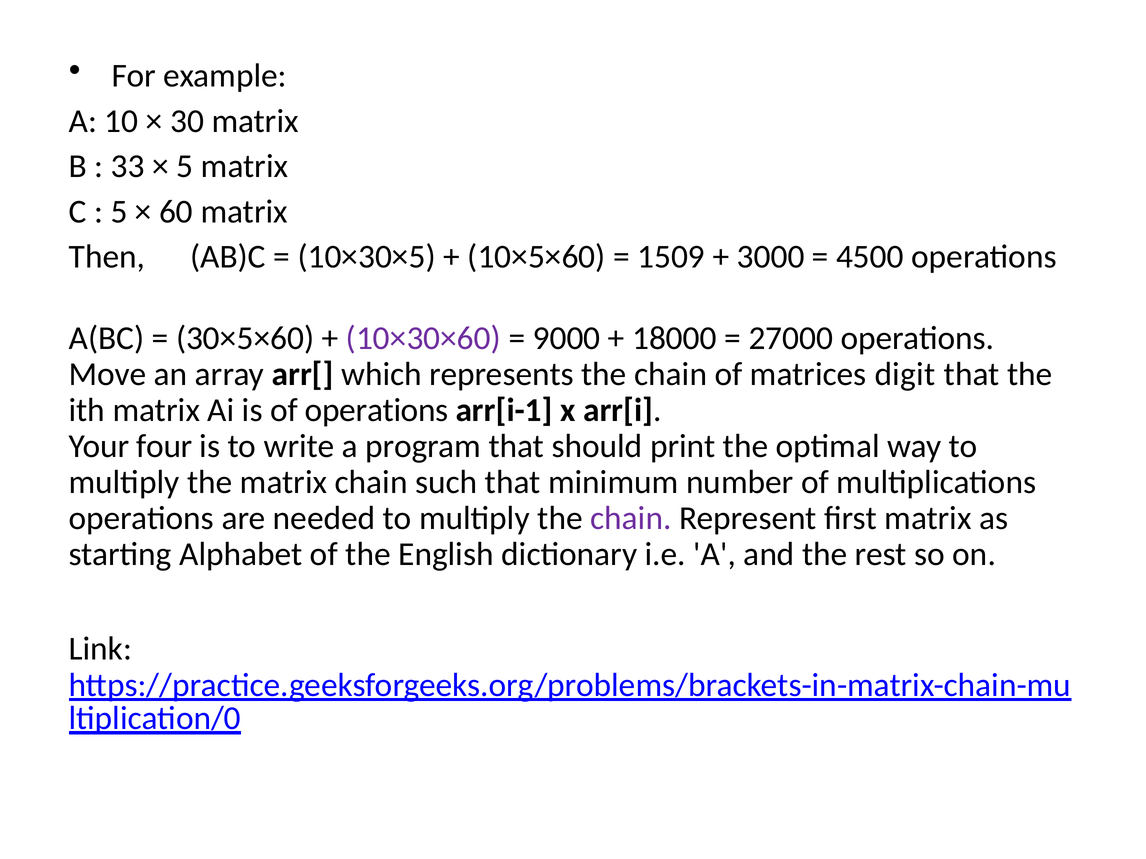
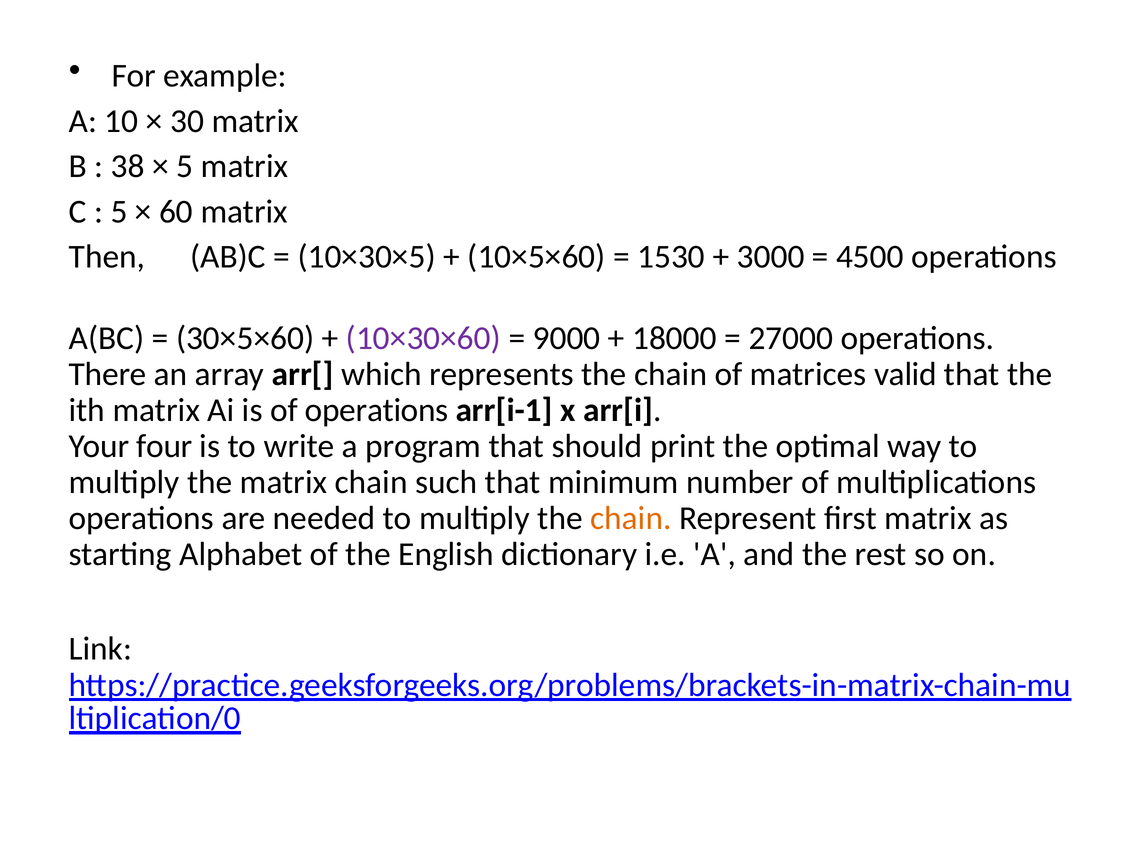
33: 33 -> 38 (128, 166)
1509: 1509 -> 1530 (671, 257)
Move: Move -> There (108, 374)
digit: digit -> valid (905, 374)
chain colour: purple -> orange (631, 519)
